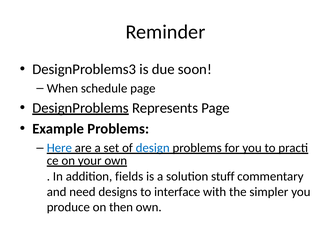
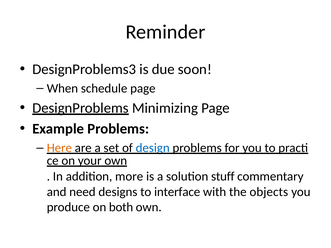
Represents: Represents -> Minimizing (165, 108)
Here colour: blue -> orange (59, 148)
fields: fields -> more (129, 177)
simpler: simpler -> objects (269, 192)
then: then -> both (121, 207)
